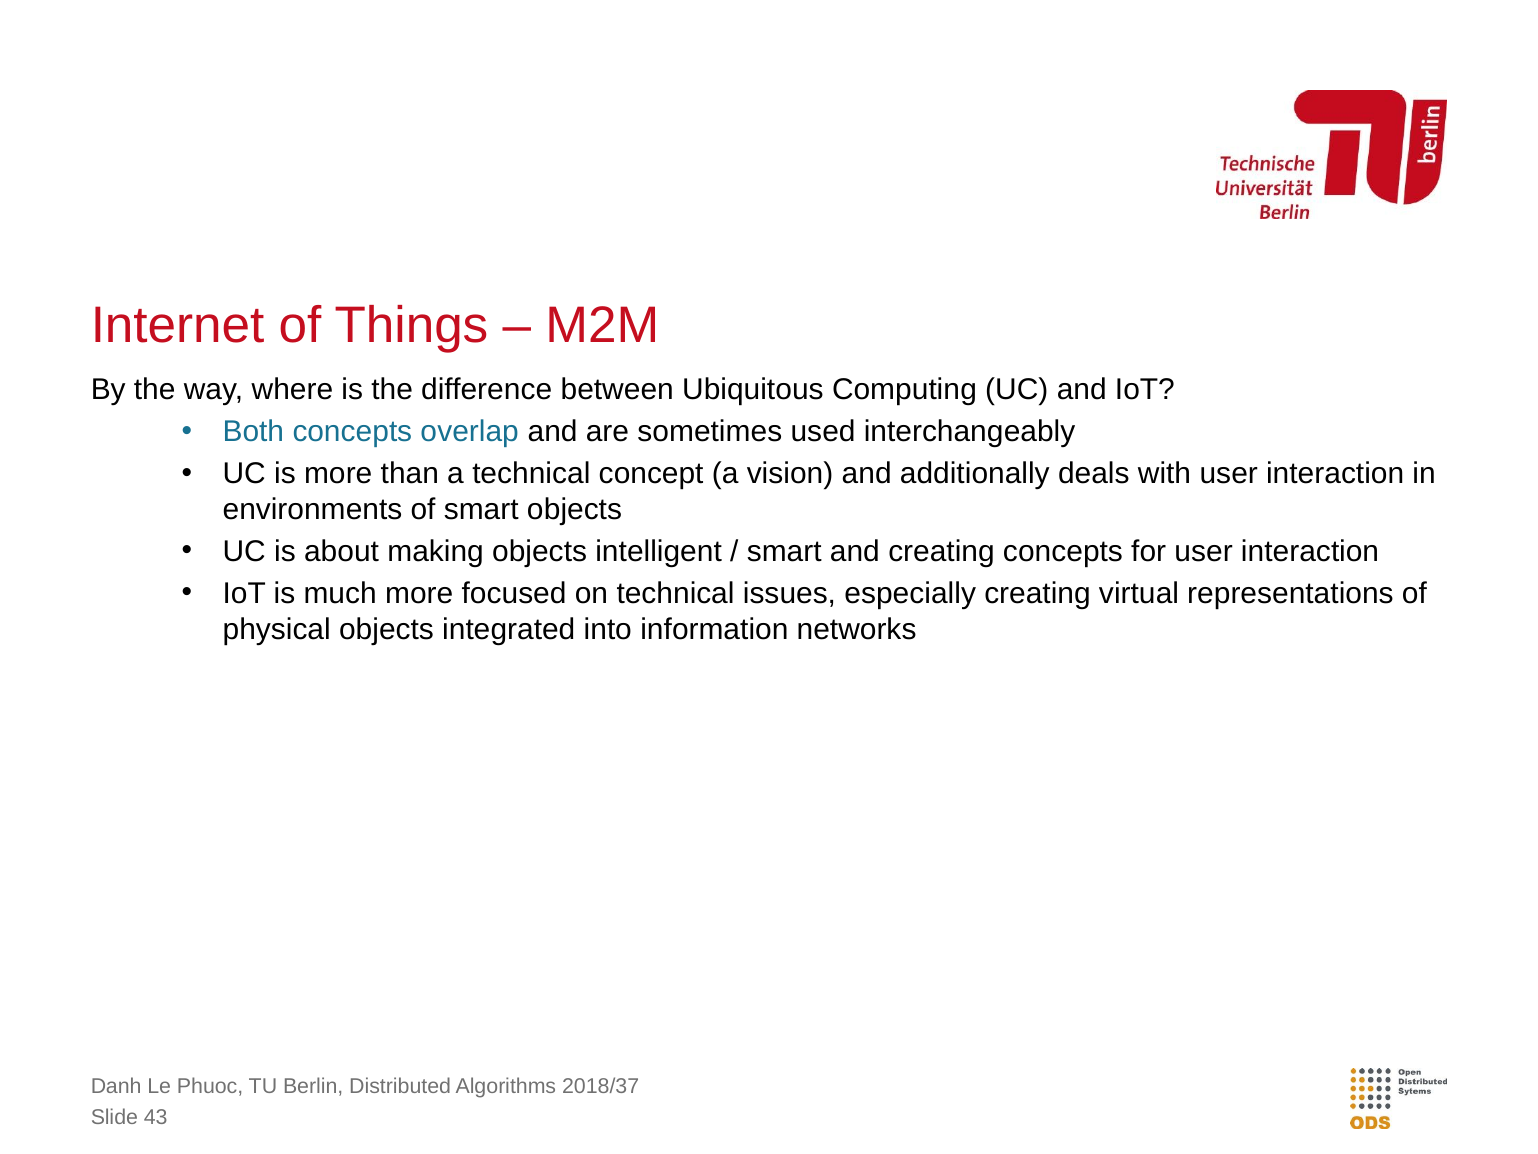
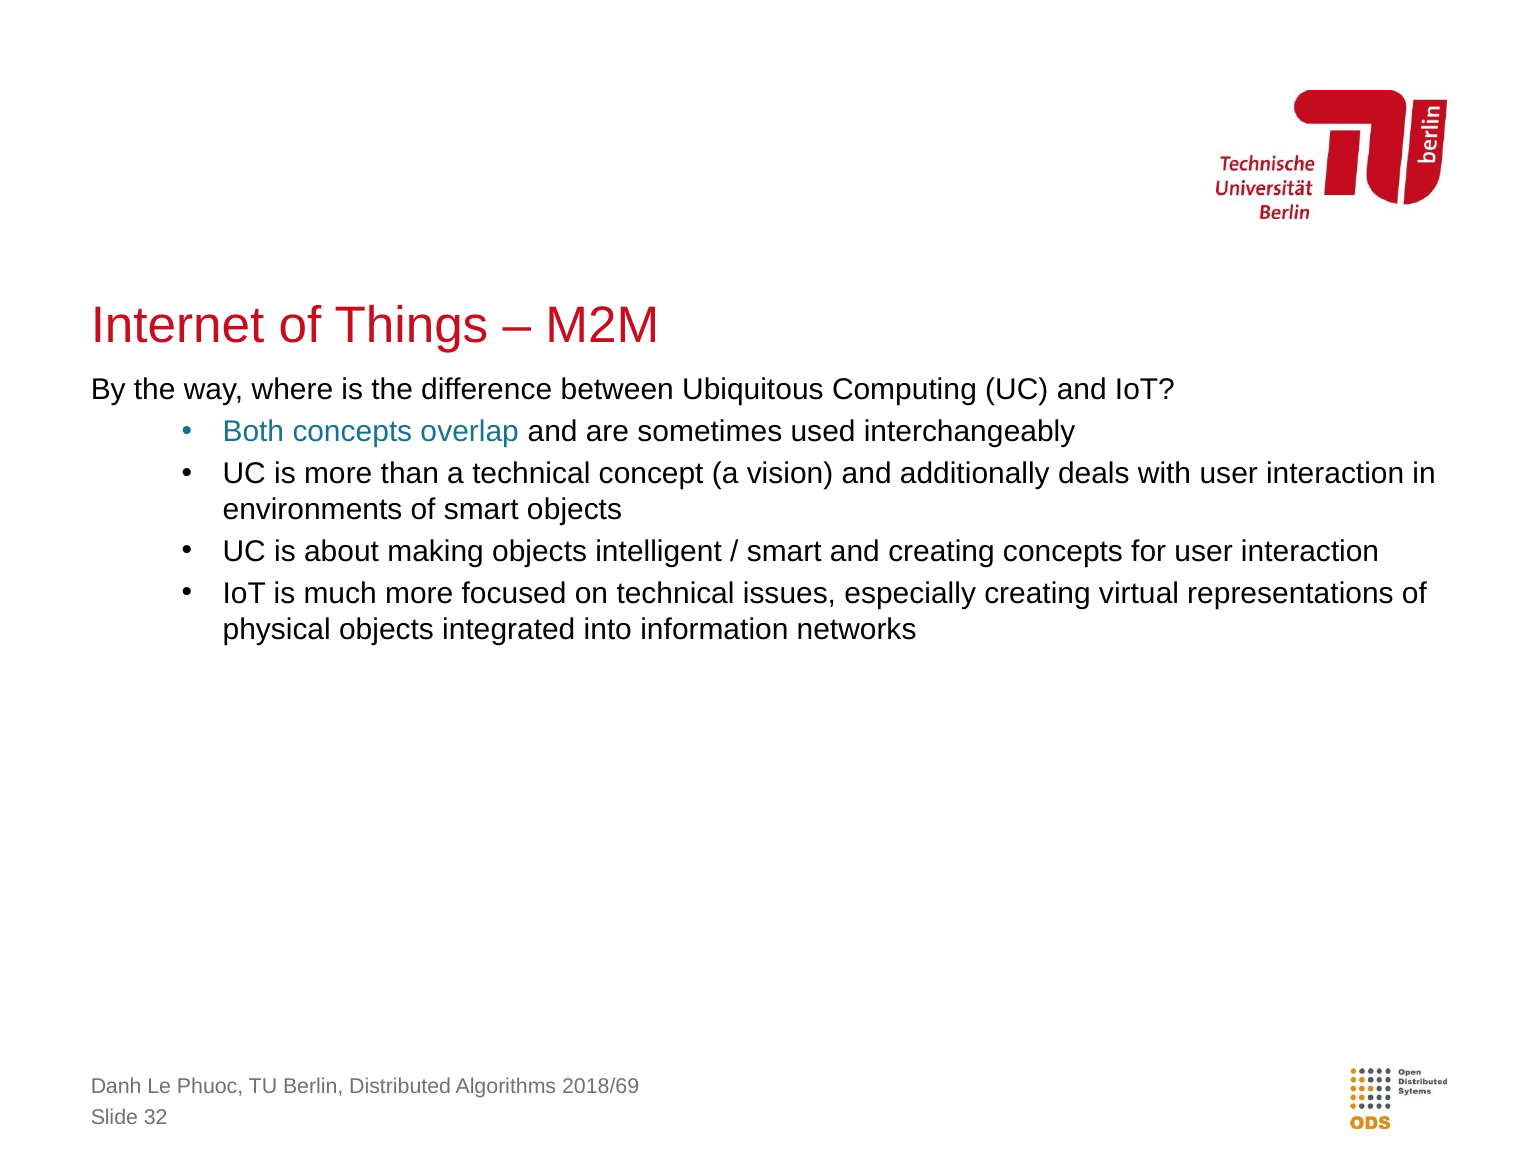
2018/37: 2018/37 -> 2018/69 (601, 1086)
43: 43 -> 32 (156, 1117)
